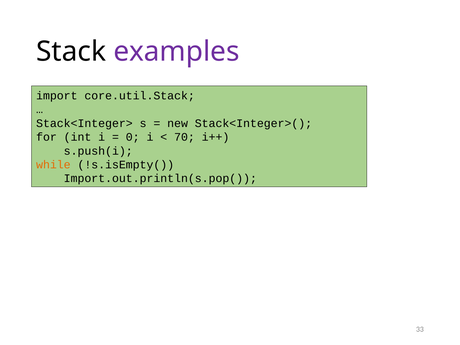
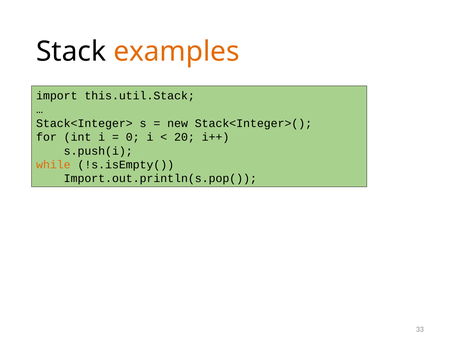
examples colour: purple -> orange (176, 52)
core.util.Stack: core.util.Stack -> this.util.Stack (140, 96)
70: 70 -> 20 (184, 137)
